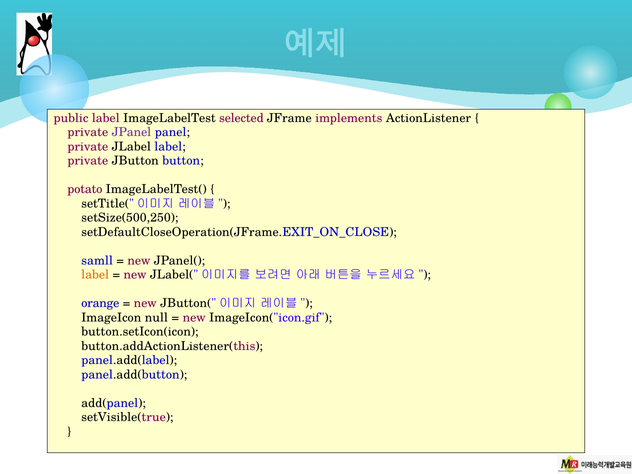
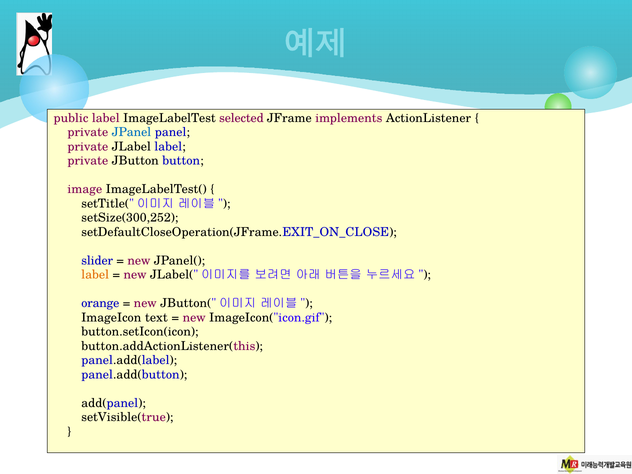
JPanel colour: purple -> blue (132, 132)
potato: potato -> image (85, 189)
setSize(500,250: setSize(500,250 -> setSize(300,252 (130, 218)
samll: samll -> slider (97, 261)
null: null -> text (156, 318)
